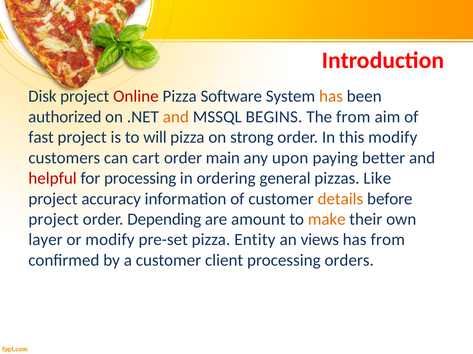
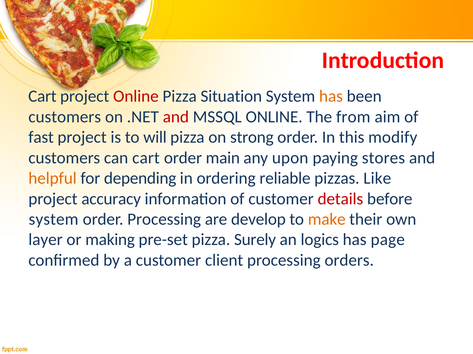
Disk: Disk -> Cart (42, 96)
Software: Software -> Situation (231, 96)
authorized: authorized -> customers (65, 117)
and colour: orange -> red (176, 117)
MSSQL BEGINS: BEGINS -> ONLINE (274, 117)
better: better -> stores (383, 158)
helpful colour: red -> orange (53, 179)
for processing: processing -> depending (140, 179)
general: general -> reliable (285, 179)
details colour: orange -> red (340, 199)
project: project -> system (54, 220)
order Depending: Depending -> Processing (164, 220)
amount: amount -> develop (258, 220)
or modify: modify -> making (110, 240)
Entity: Entity -> Surely (255, 240)
views: views -> logics (320, 240)
has from: from -> page (388, 240)
